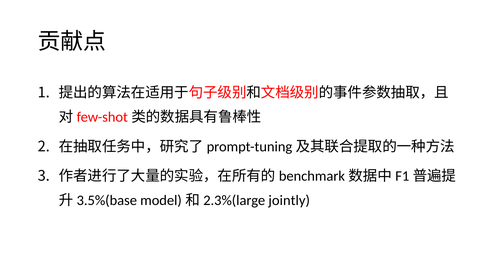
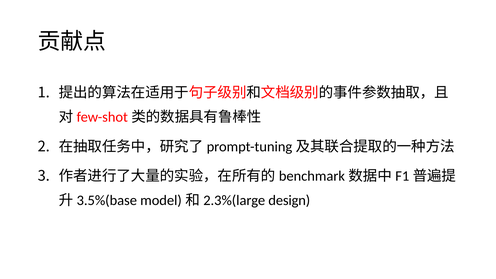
jointly: jointly -> design (289, 200)
